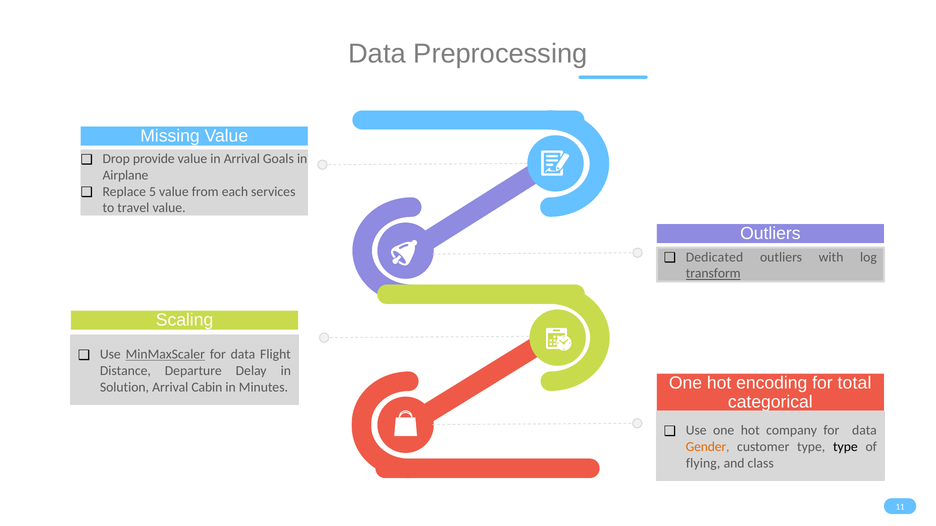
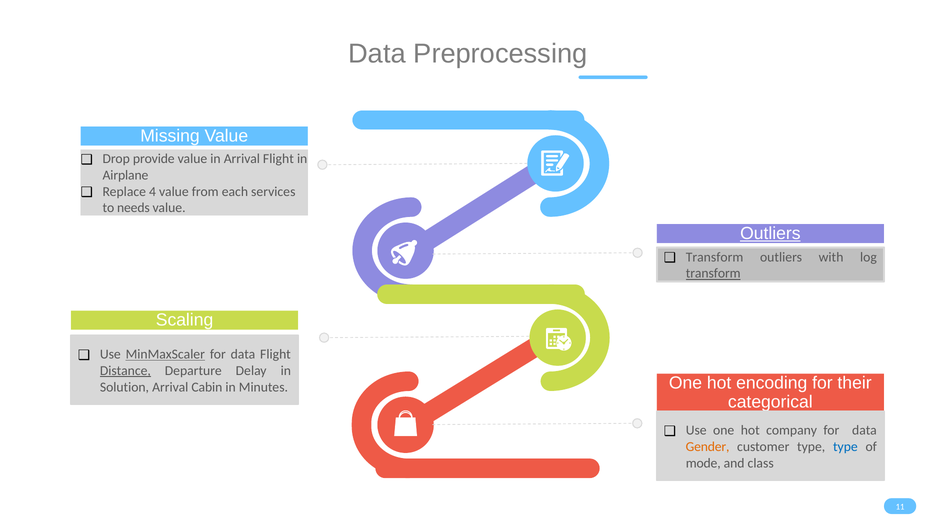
Arrival Goals: Goals -> Flight (278, 159)
5: 5 -> 4 (153, 192)
travel: travel -> needs (133, 208)
Outliers underline: none -> present (770, 234)
Dedicated: Dedicated -> Transform (715, 257)
Distance underline: none -> present (125, 371)
total: total -> their (855, 383)
type colour: black -> blue (845, 447)
flying: flying -> mode (703, 464)
